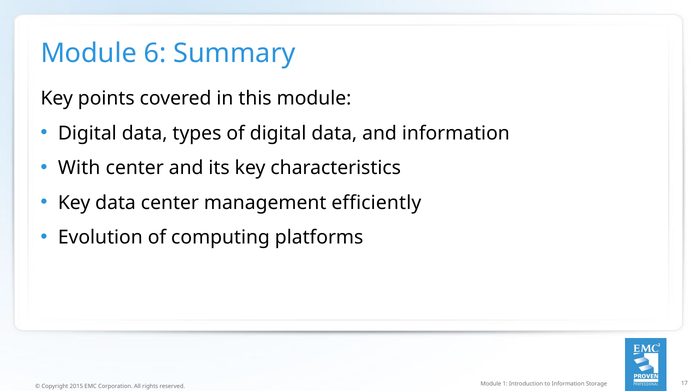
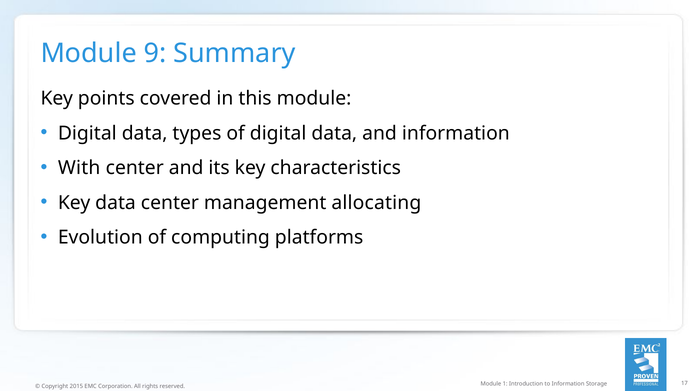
6: 6 -> 9 (155, 54)
efficiently: efficiently -> allocating (376, 203)
